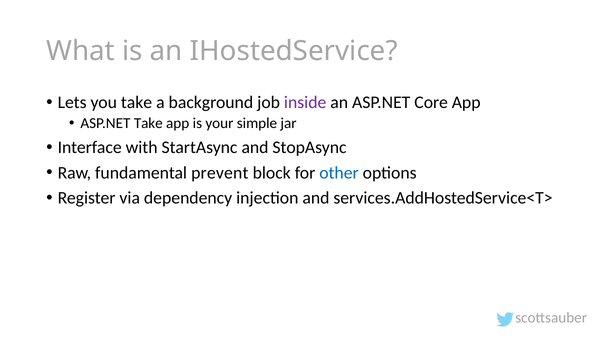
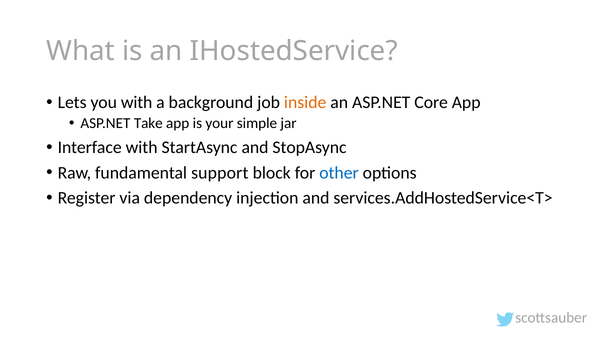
you take: take -> with (137, 103)
inside colour: purple -> orange (305, 103)
prevent: prevent -> support (220, 173)
